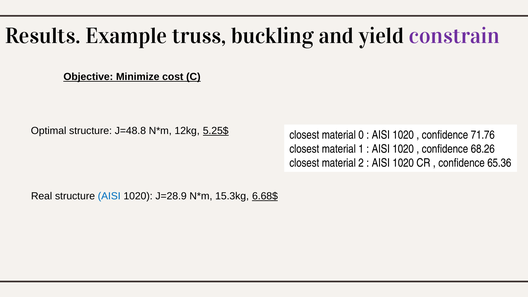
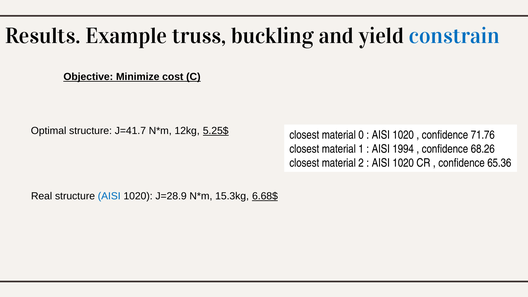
constrain colour: purple -> blue (454, 36)
J=48.8: J=48.8 -> J=41.7 (130, 131)
1020: 1020 -> 1994 (403, 149)
